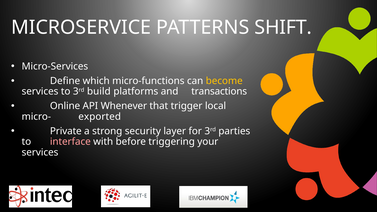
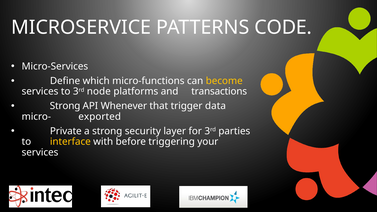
SHIFT: SHIFT -> CODE (283, 27)
build: build -> node (99, 92)
Online: Online -> Strong (65, 106)
local: local -> data (215, 106)
interface colour: pink -> yellow (70, 142)
